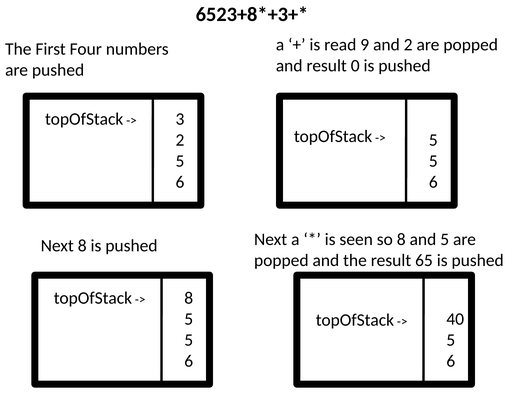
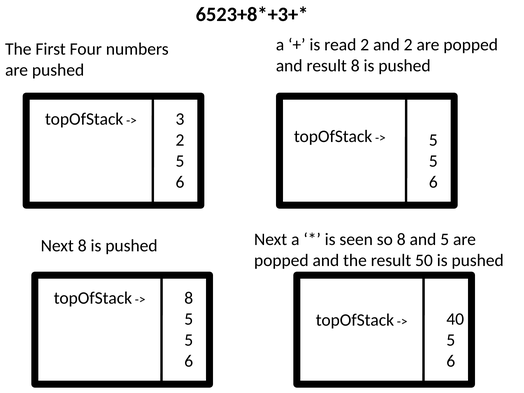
read 9: 9 -> 2 (365, 45)
result 0: 0 -> 8 (355, 66)
65: 65 -> 50 (424, 260)
